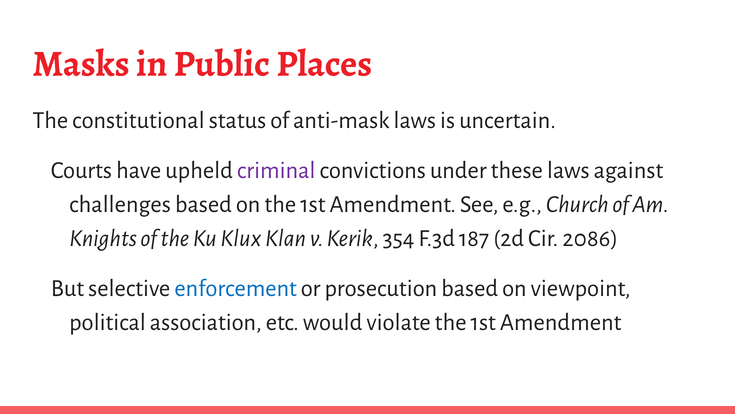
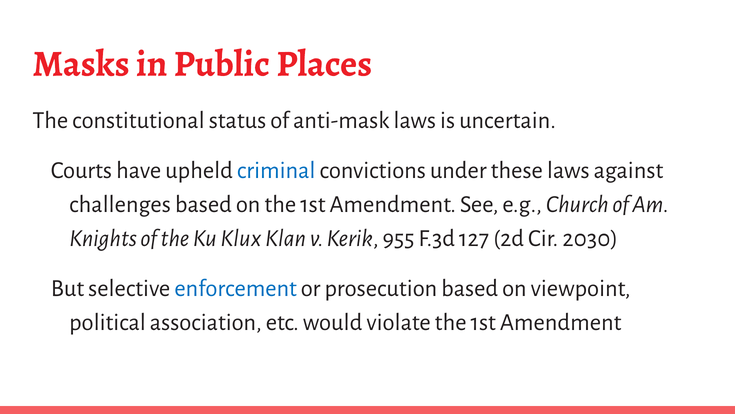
criminal colour: purple -> blue (276, 170)
354: 354 -> 955 (398, 238)
187: 187 -> 127 (474, 238)
2086: 2086 -> 2030 (590, 238)
